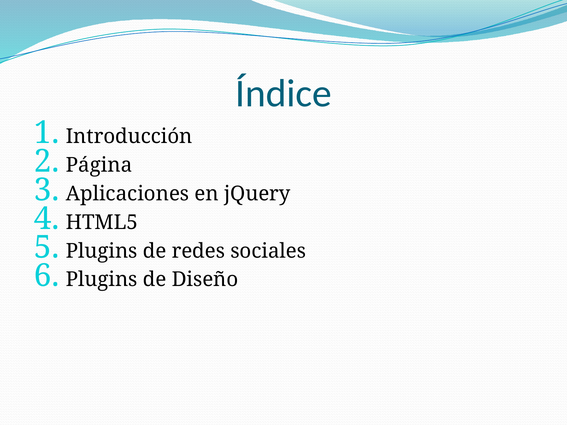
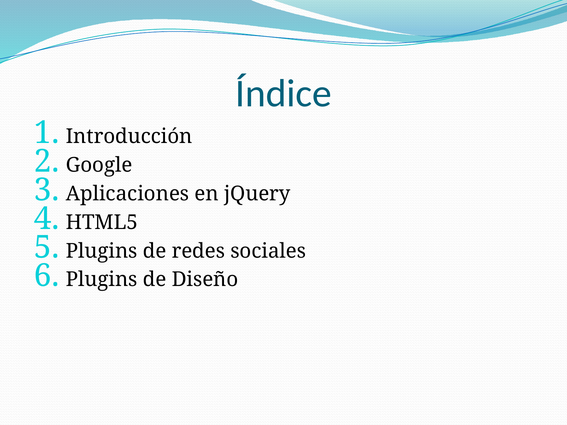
Página: Página -> Google (99, 165)
